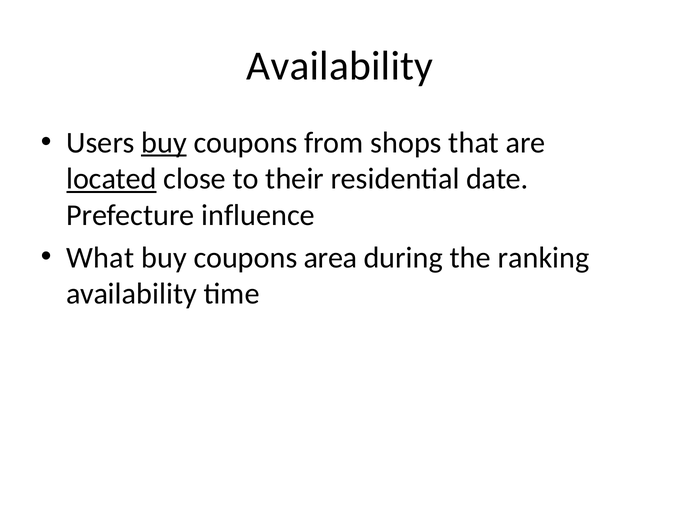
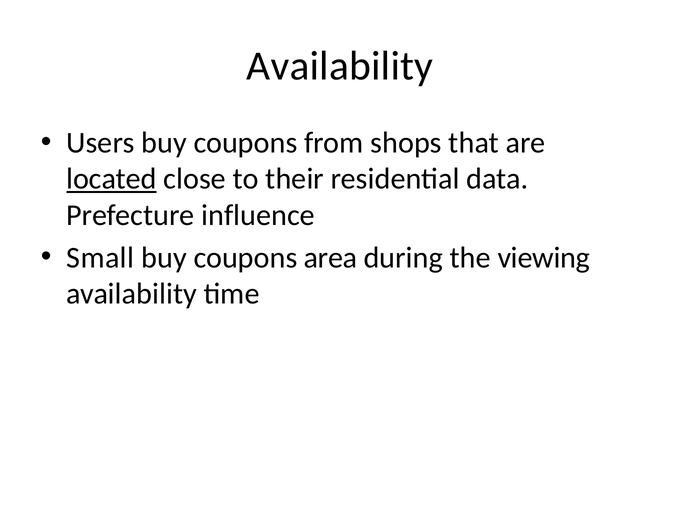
buy underline: present -> none (164, 143)
date: date -> data (497, 179)
What: What -> Small (100, 258)
ranking: ranking -> viewing (544, 258)
